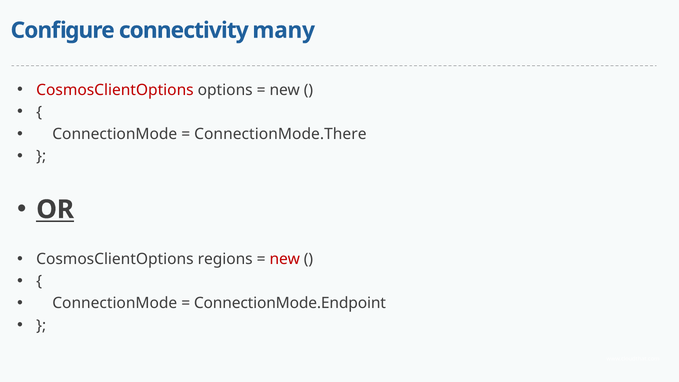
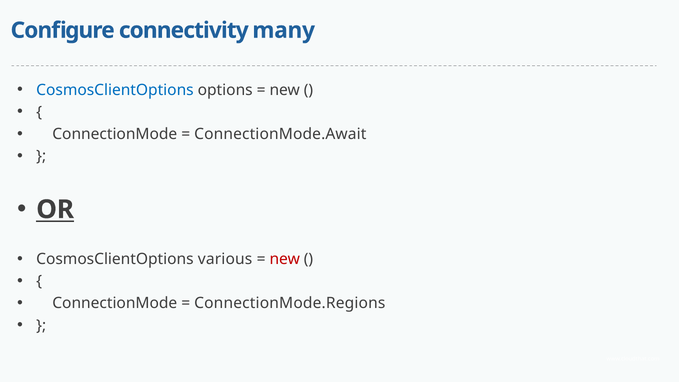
CosmosClientOptions colour: red -> blue (115, 90)
ConnectionMode.There: ConnectionMode.There -> ConnectionMode.Await (280, 134)
regions: regions -> various (225, 259)
ConnectionMode.Endpoint: ConnectionMode.Endpoint -> ConnectionMode.Regions (290, 303)
